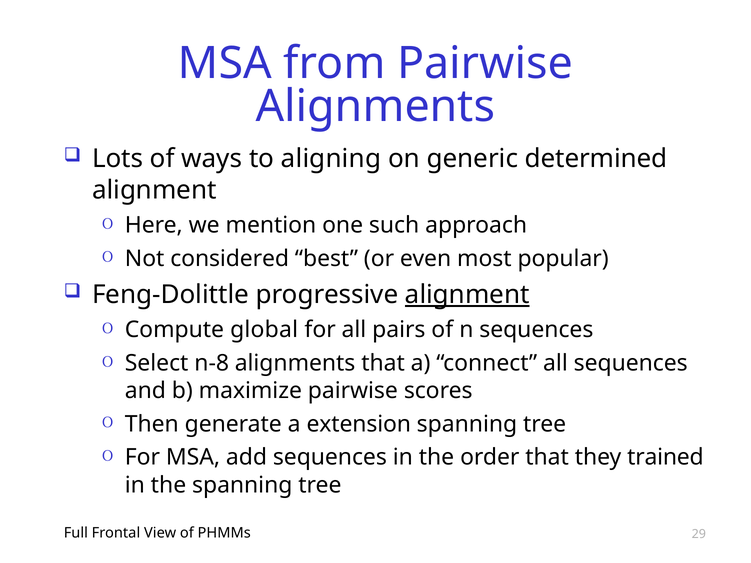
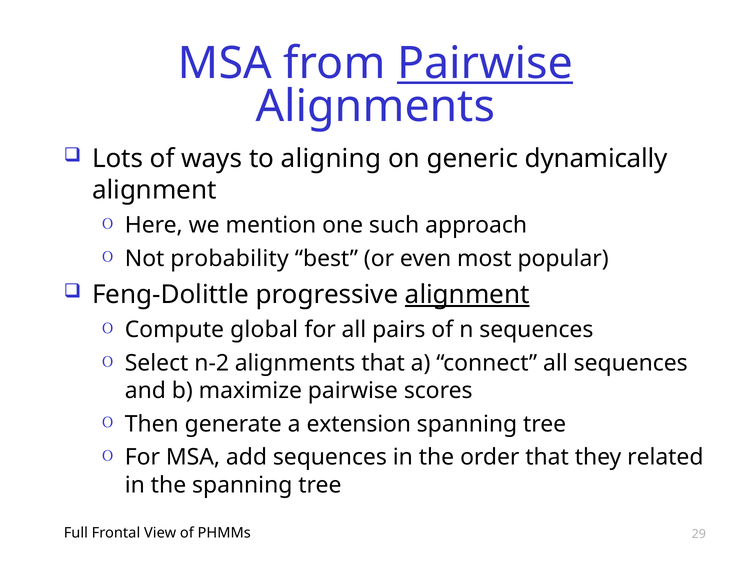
Pairwise underline: none -> present (485, 63)
determined: determined -> dynamically (596, 159)
considered: considered -> probability (230, 259)
n-8: n-8 -> n-2 (212, 363)
trained: trained -> related (665, 458)
